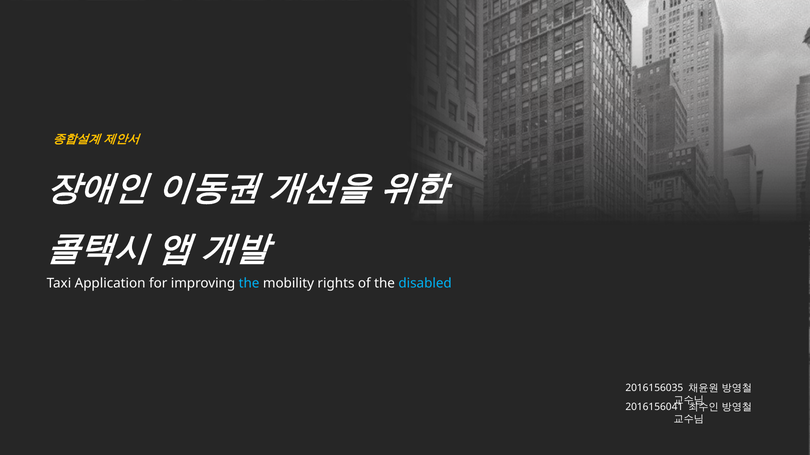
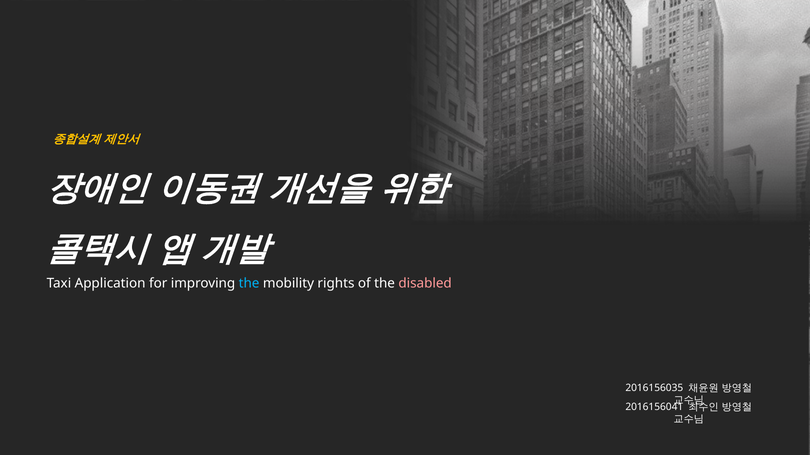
disabled colour: light blue -> pink (425, 284)
